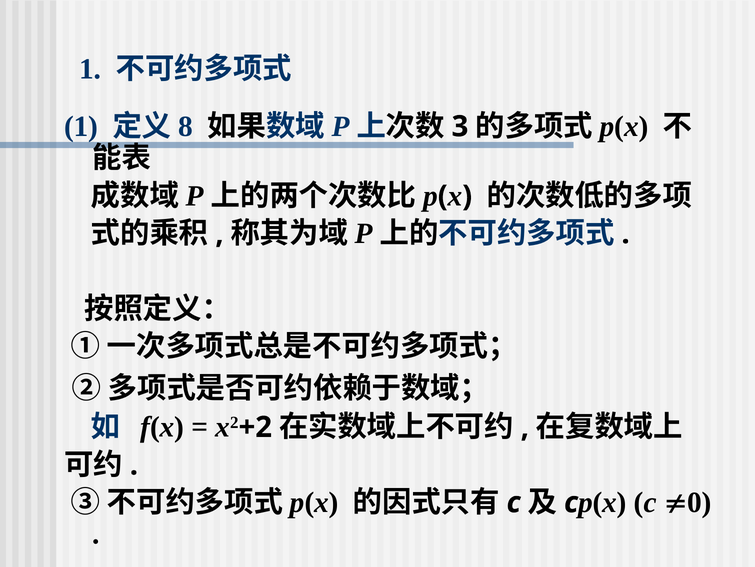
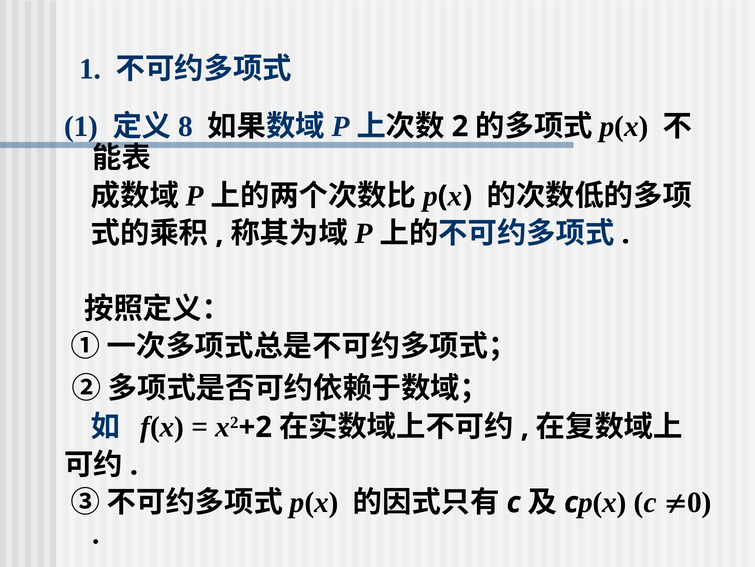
3: 3 -> 2 (460, 126)
